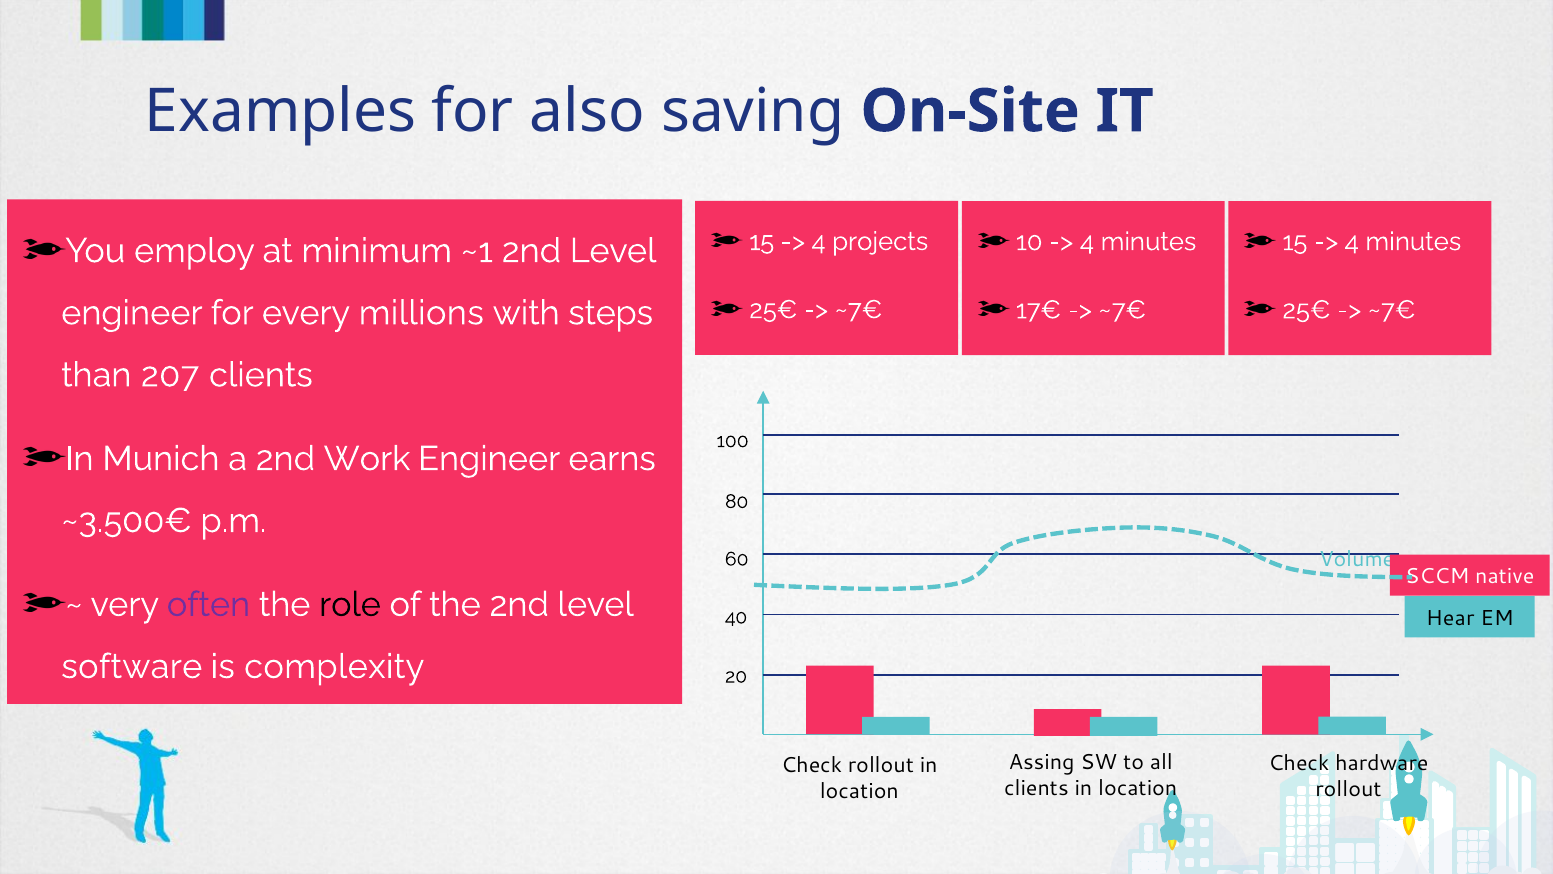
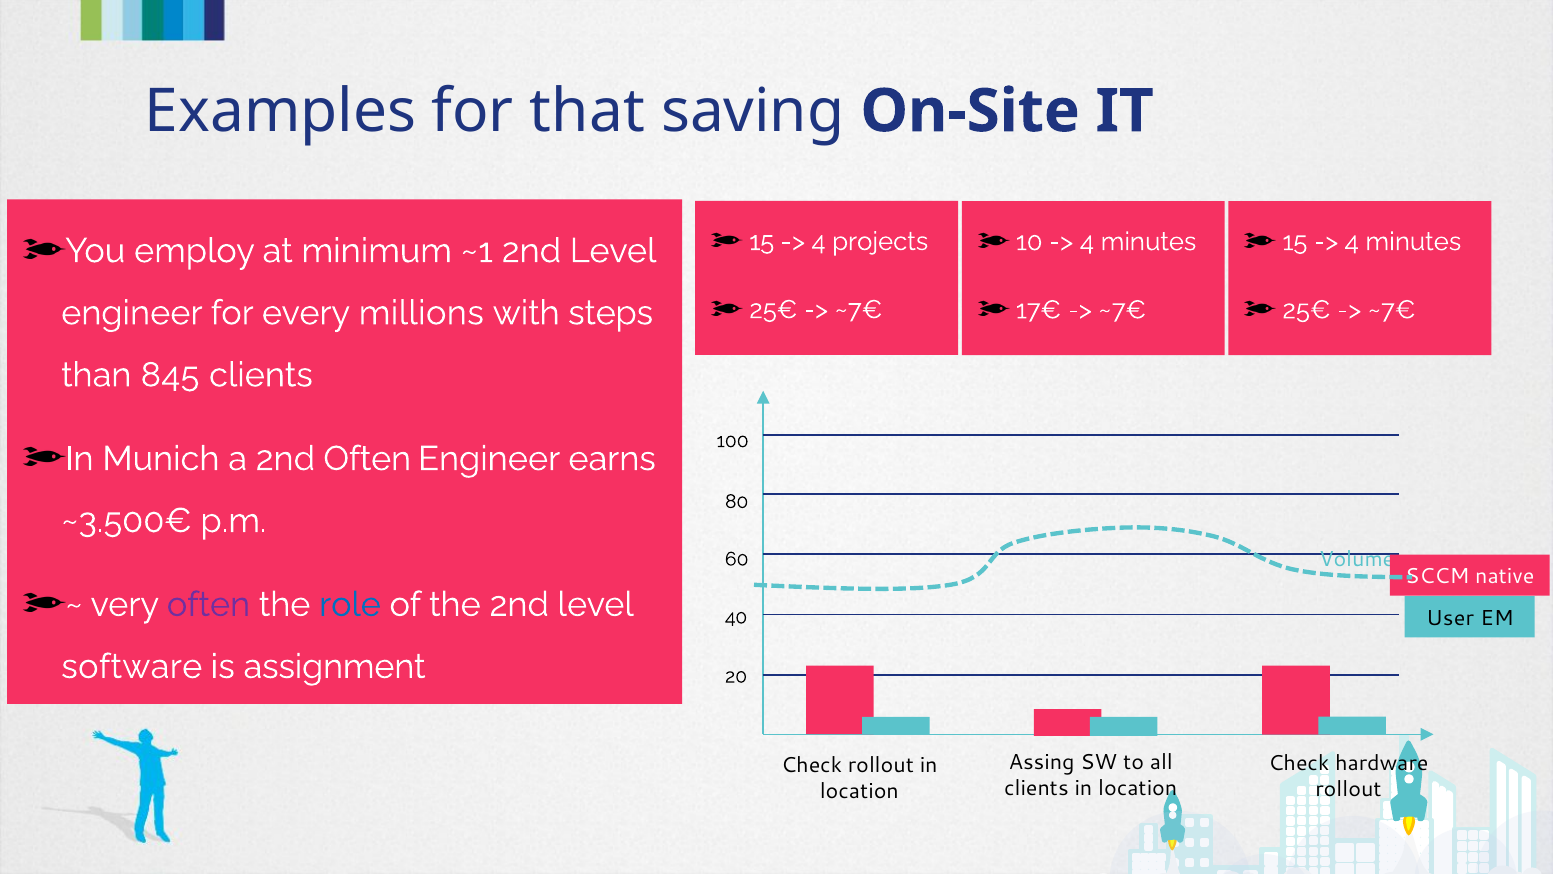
also: also -> that (587, 111)
207: 207 -> 845 (170, 375)
2nd Work: Work -> Often (367, 458)
role colour: black -> blue (350, 604)
Hear: Hear -> User (1450, 618)
complexity: complexity -> assignment (335, 666)
